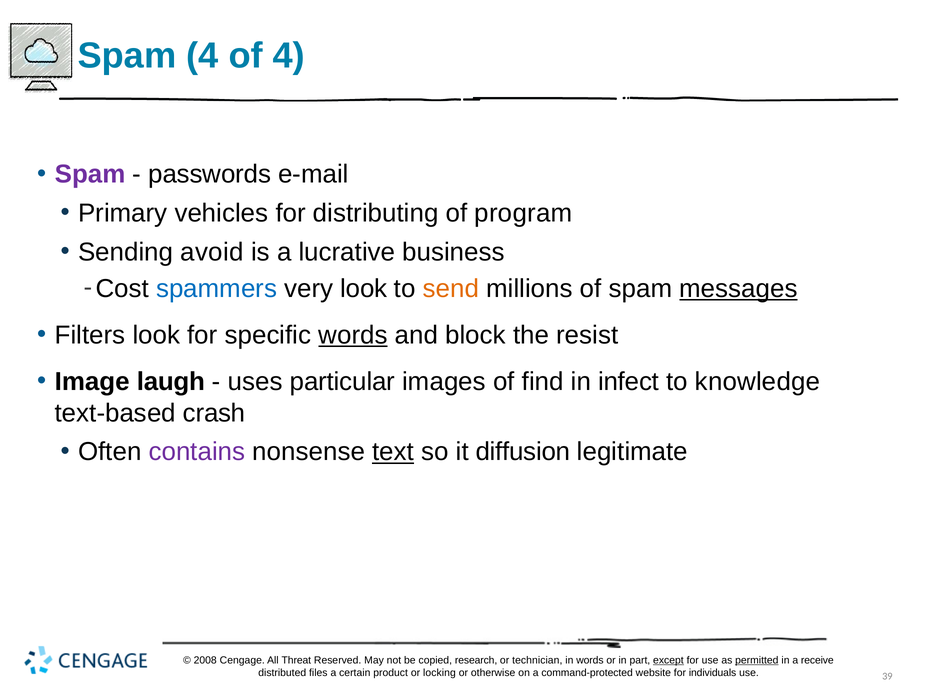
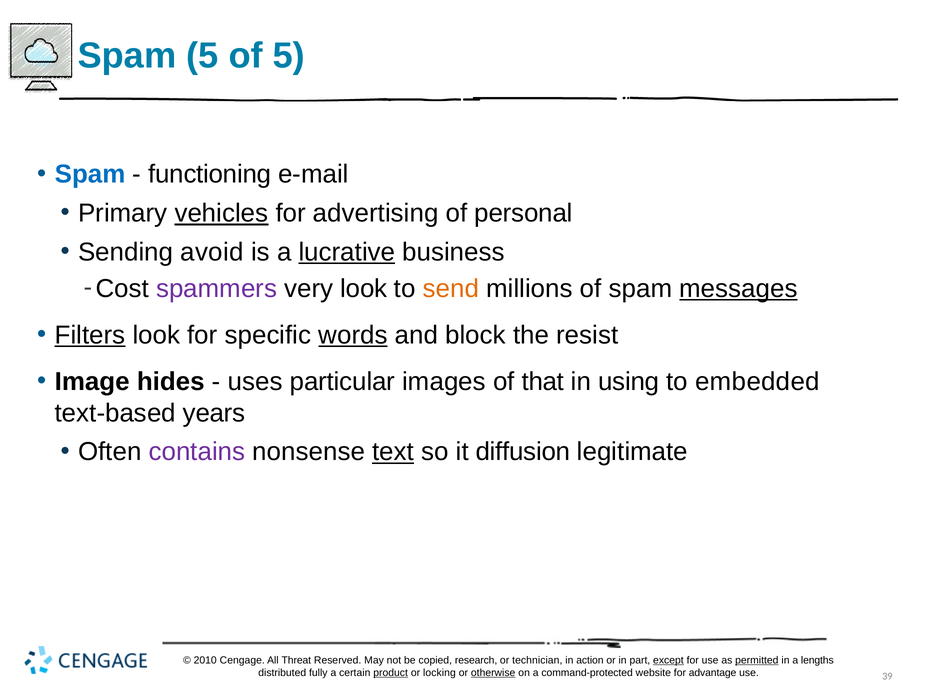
Spam 4: 4 -> 5 (202, 56)
of 4: 4 -> 5 (289, 56)
Spam colour: purple -> blue (90, 174)
passwords: passwords -> functioning (210, 174)
vehicles underline: none -> present (221, 213)
distributing: distributing -> advertising (376, 213)
program: program -> personal (524, 213)
lucrative underline: none -> present (347, 252)
spammers colour: blue -> purple (217, 288)
Filters underline: none -> present (90, 335)
laugh: laugh -> hides (171, 382)
find: find -> that (543, 382)
infect: infect -> using (629, 382)
knowledge: knowledge -> embedded (757, 382)
crash: crash -> years (214, 413)
2008: 2008 -> 2010 (205, 660)
in words: words -> action (590, 660)
receive: receive -> lengths (817, 660)
files: files -> fully (318, 672)
product underline: none -> present (391, 672)
otherwise underline: none -> present (493, 672)
individuals: individuals -> advantage (713, 672)
